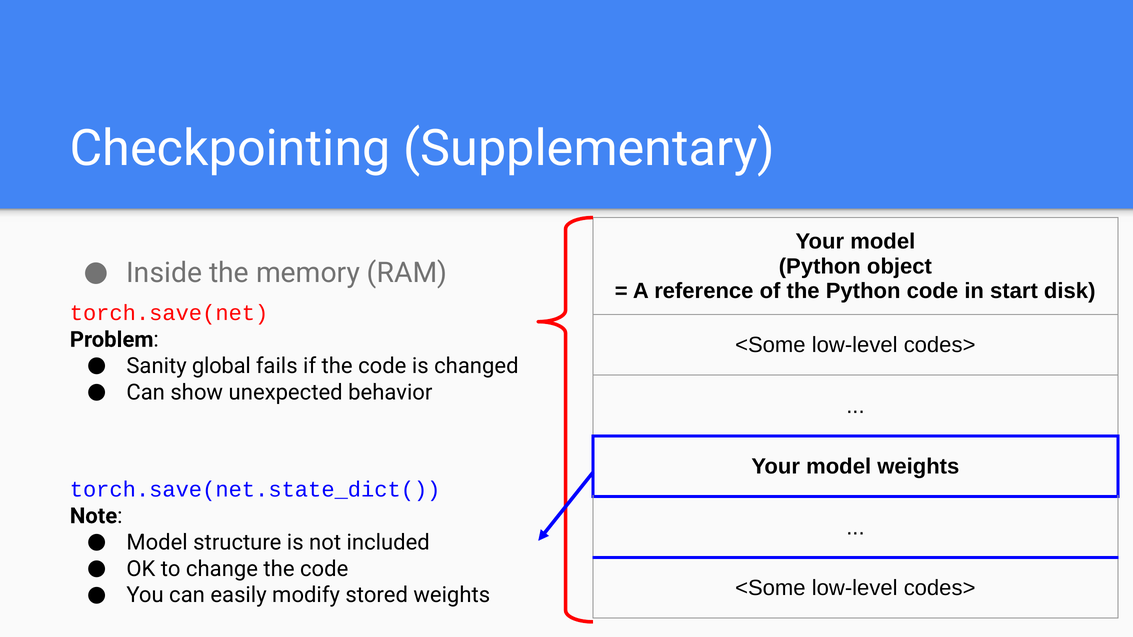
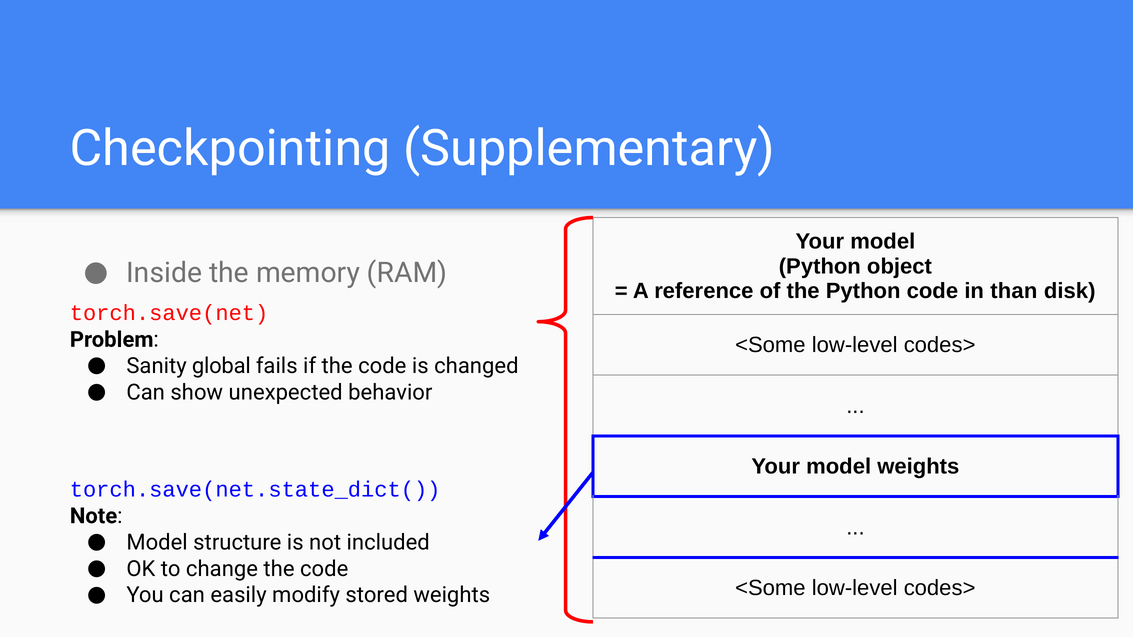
start: start -> than (1014, 291)
